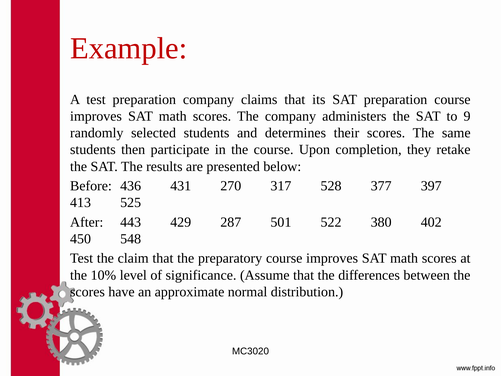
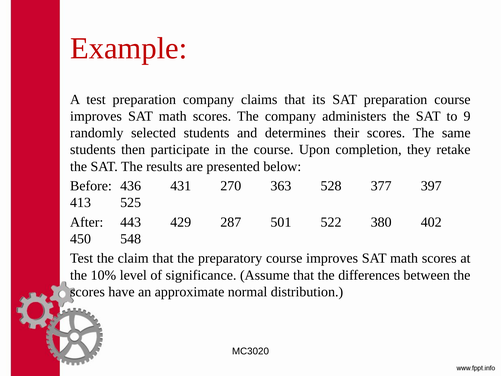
317: 317 -> 363 (281, 186)
